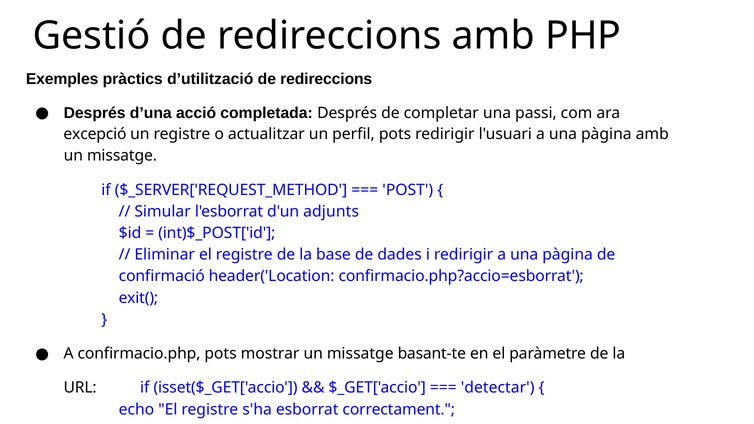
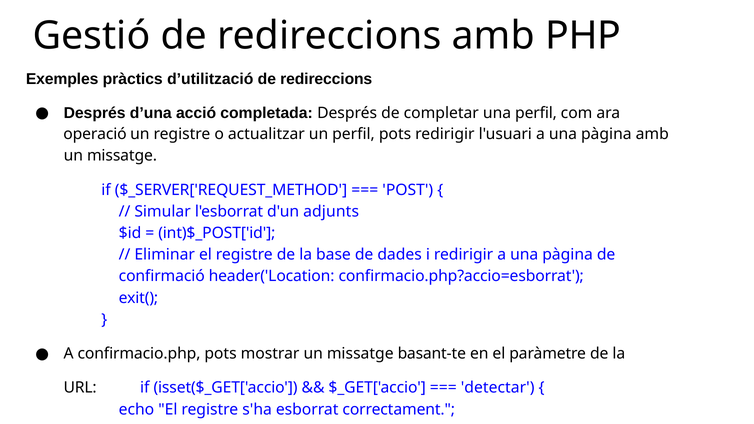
una passi: passi -> perfil (536, 113)
excepció: excepció -> operació (95, 134)
